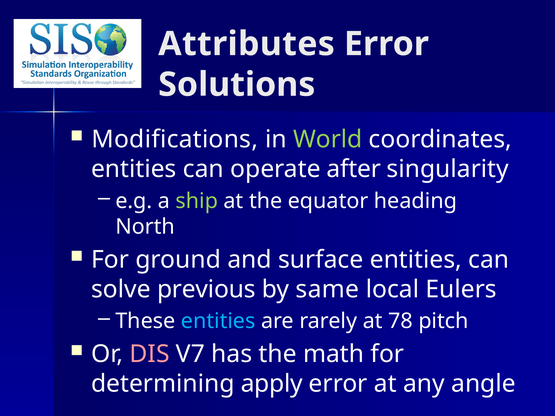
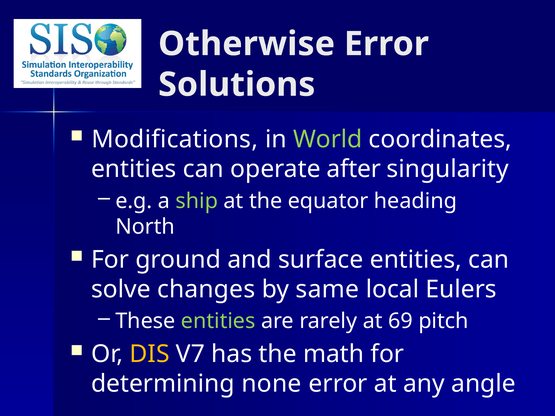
Attributes: Attributes -> Otherwise (247, 44)
previous: previous -> changes (206, 289)
entities colour: light blue -> light green (218, 321)
78: 78 -> 69 (400, 321)
DIS colour: pink -> yellow (150, 354)
apply: apply -> none (272, 384)
